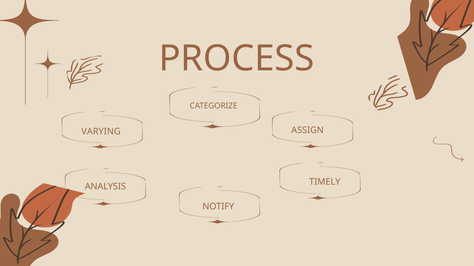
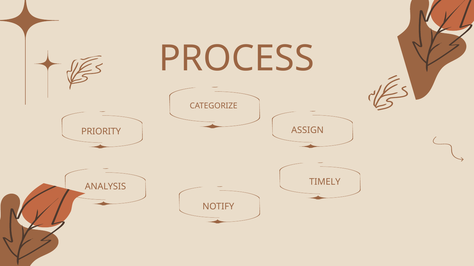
VARYING: VARYING -> PRIORITY (101, 132)
